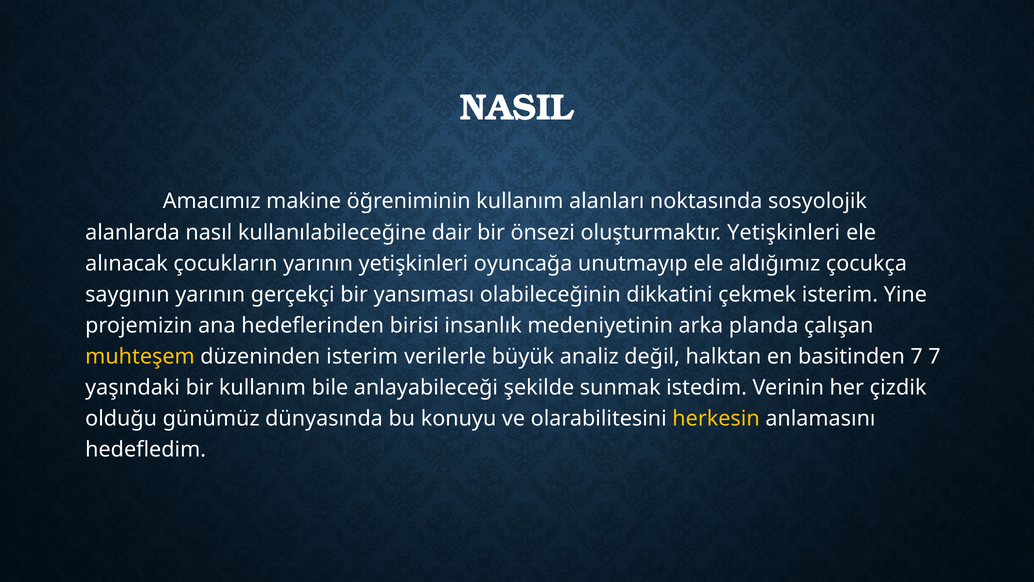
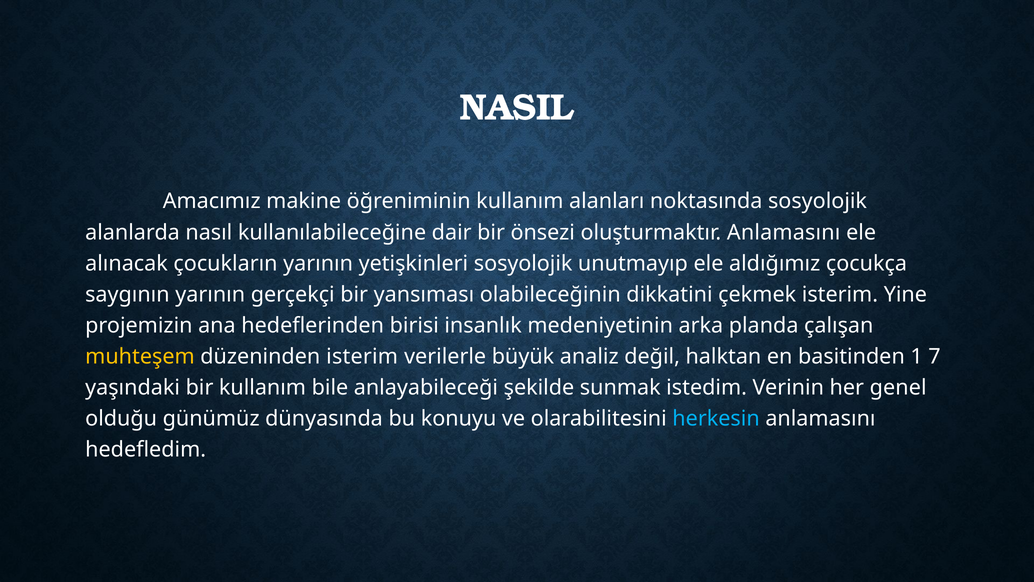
oluşturmaktır Yetişkinleri: Yetişkinleri -> Anlamasını (784, 232)
yetişkinleri oyuncağa: oyuncağa -> sosyolojik (523, 263)
basitinden 7: 7 -> 1 (917, 356)
çizdik: çizdik -> genel (898, 387)
herkesin colour: yellow -> light blue (716, 418)
